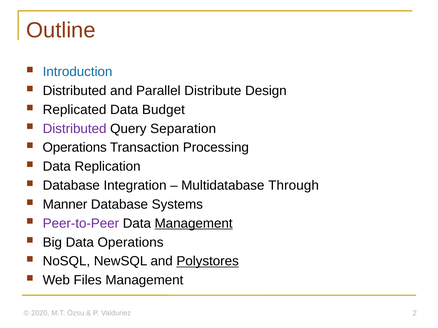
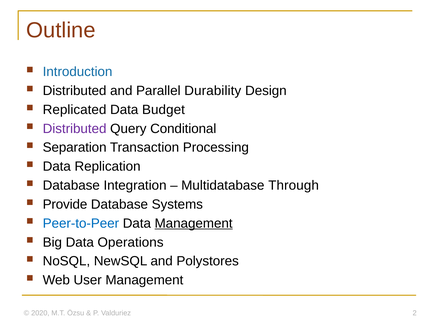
Distribute: Distribute -> Durability (213, 91)
Separation: Separation -> Conditional (183, 129)
Operations: Operations -> Separation (75, 148)
Manner: Manner -> Provide (65, 205)
Peer-to-Peer colour: purple -> blue (81, 224)
Polystores underline: present -> none (208, 262)
Files: Files -> User (88, 281)
